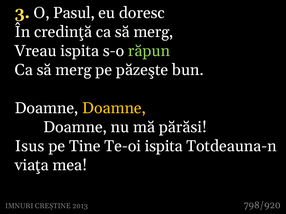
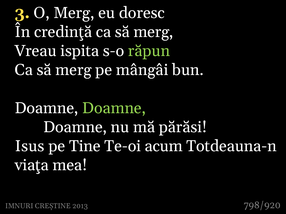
O Pasul: Pasul -> Merg (74, 13)
păzeşte: păzeşte -> mângâi (142, 70)
Doamne colour: yellow -> light green (114, 108)
Te-oi ispita: ispita -> acum (164, 146)
